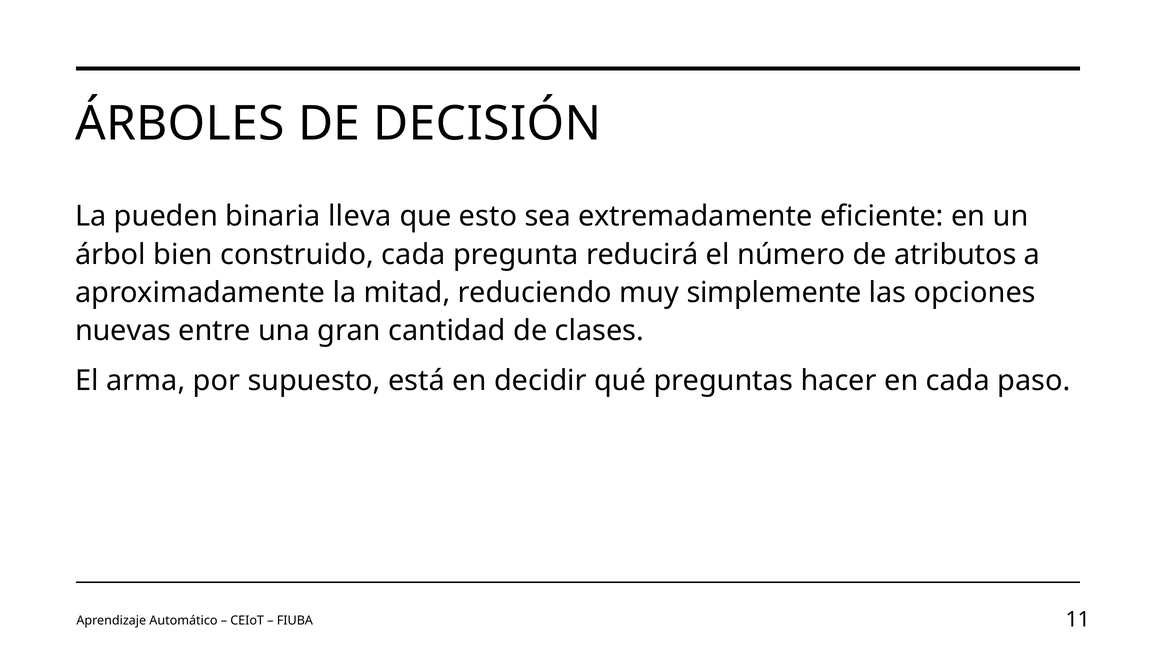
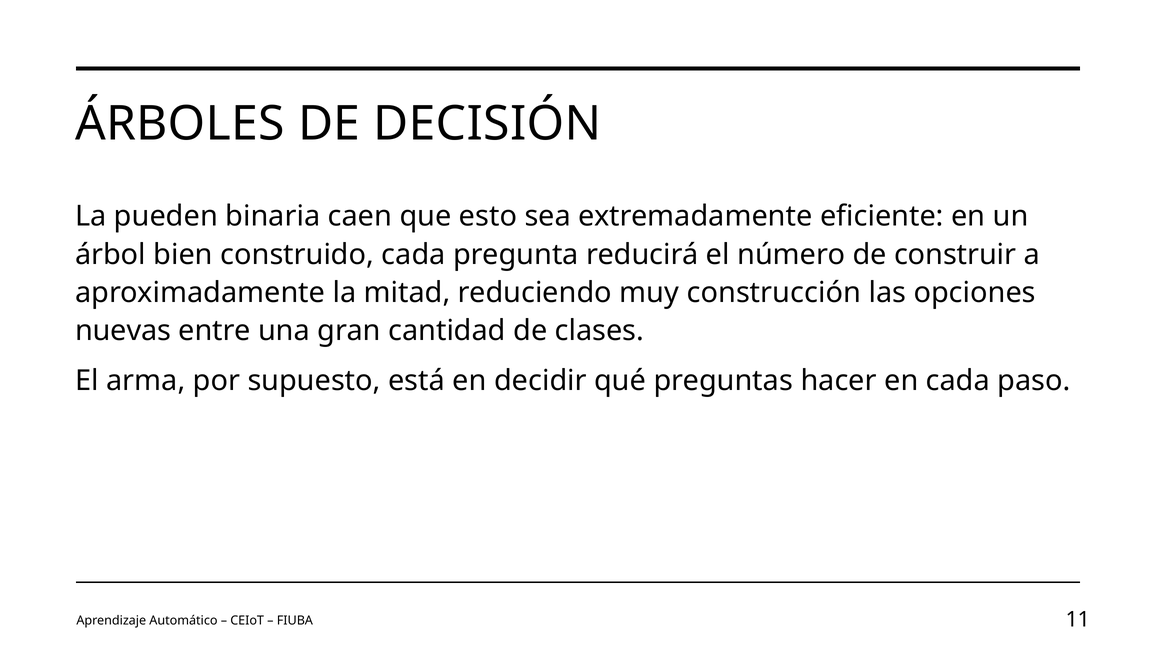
lleva: lleva -> caen (360, 216)
atributos: atributos -> construir (955, 255)
simplemente: simplemente -> construcción (774, 293)
